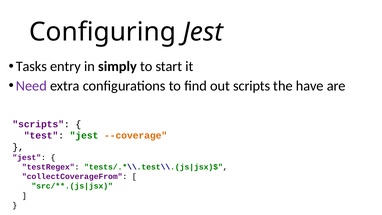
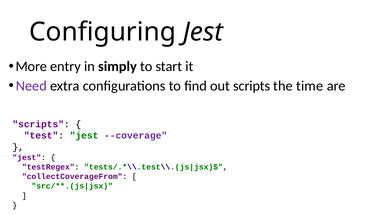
Tasks: Tasks -> More (31, 66)
have: have -> time (310, 86)
--coverage colour: orange -> purple (136, 135)
